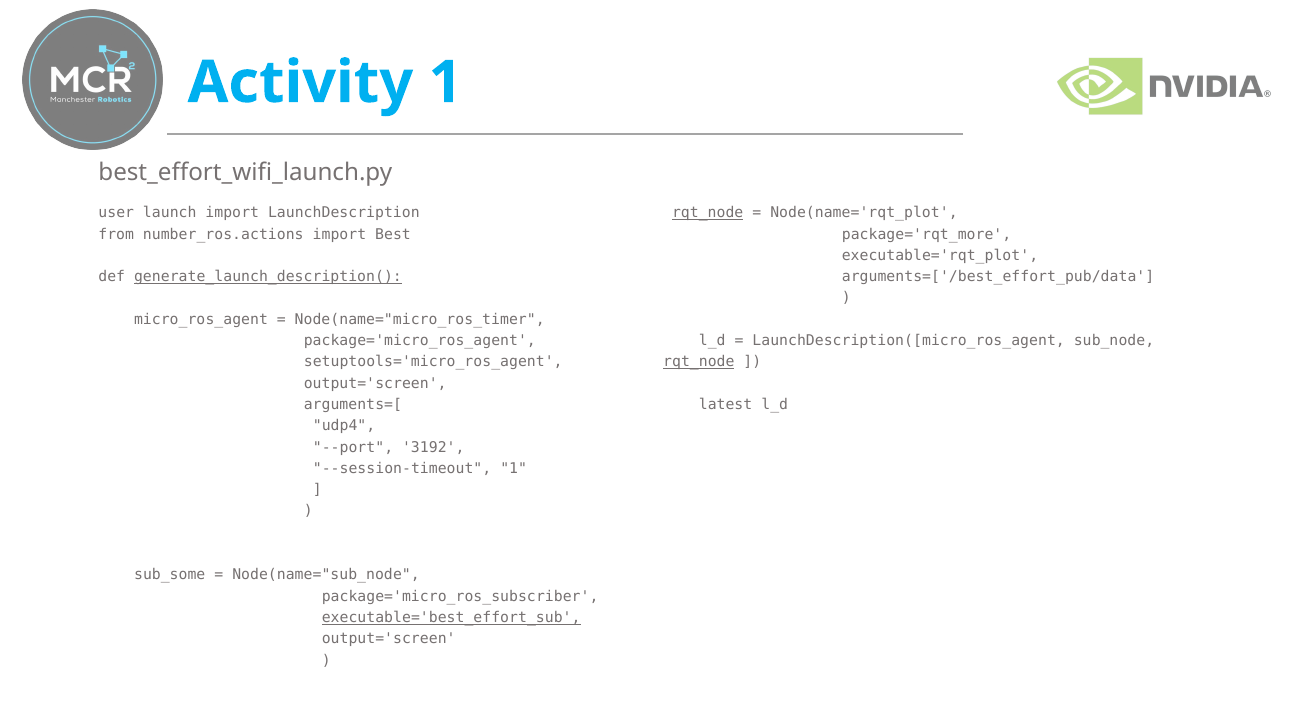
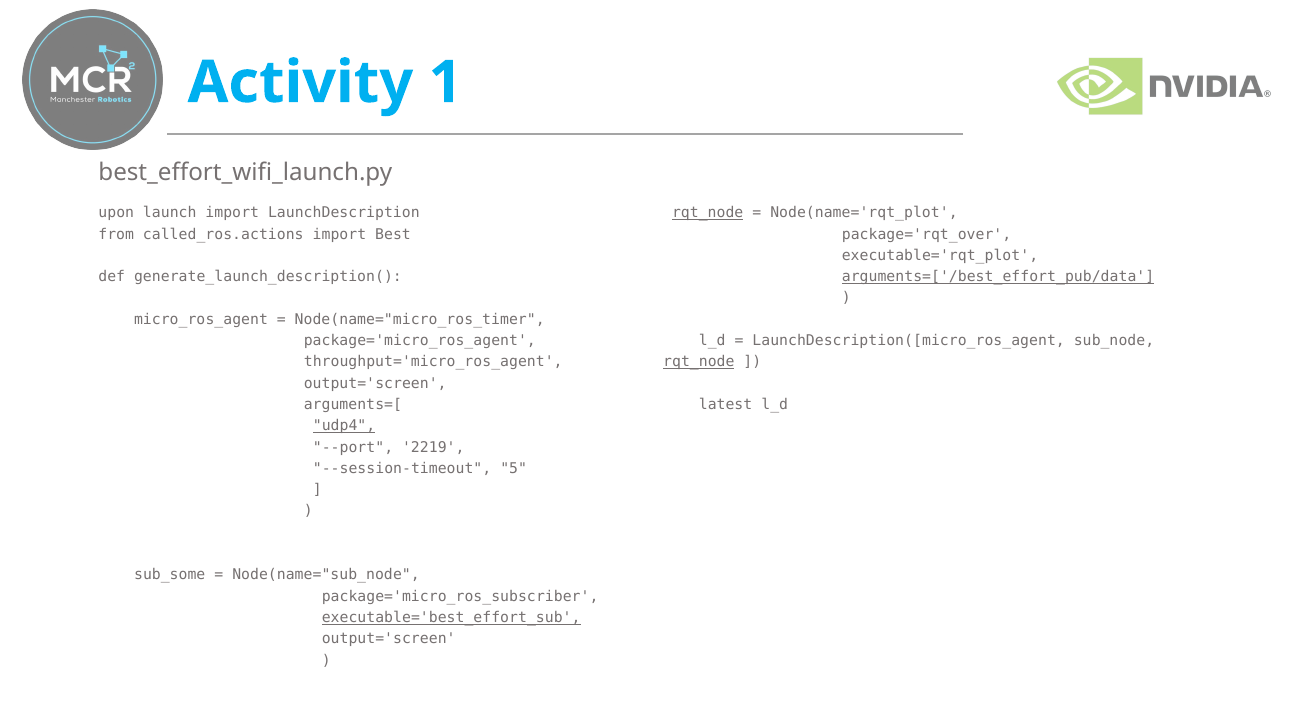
user: user -> upon (116, 213)
number_ros.actions: number_ros.actions -> called_ros.actions (223, 234)
package='rqt_more: package='rqt_more -> package='rqt_over (927, 234)
generate_launch_description( underline: present -> none (268, 277)
arguments=['/best_effort_pub/data underline: none -> present (998, 277)
setuptools='micro_ros_agent: setuptools='micro_ros_agent -> throughput='micro_ros_agent (433, 362)
udp4 underline: none -> present (344, 426)
3192: 3192 -> 2219 (433, 447)
--session-timeout 1: 1 -> 5 (514, 469)
